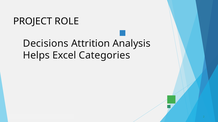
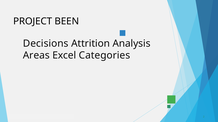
ROLE: ROLE -> BEEN (67, 21)
Helps: Helps -> Areas (36, 56)
